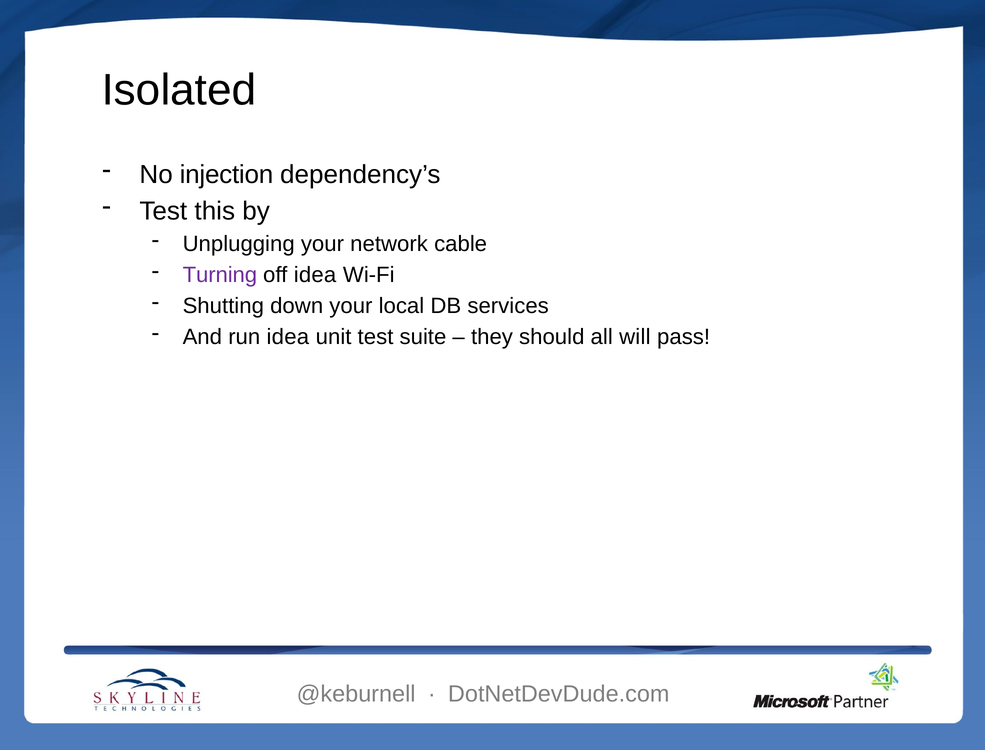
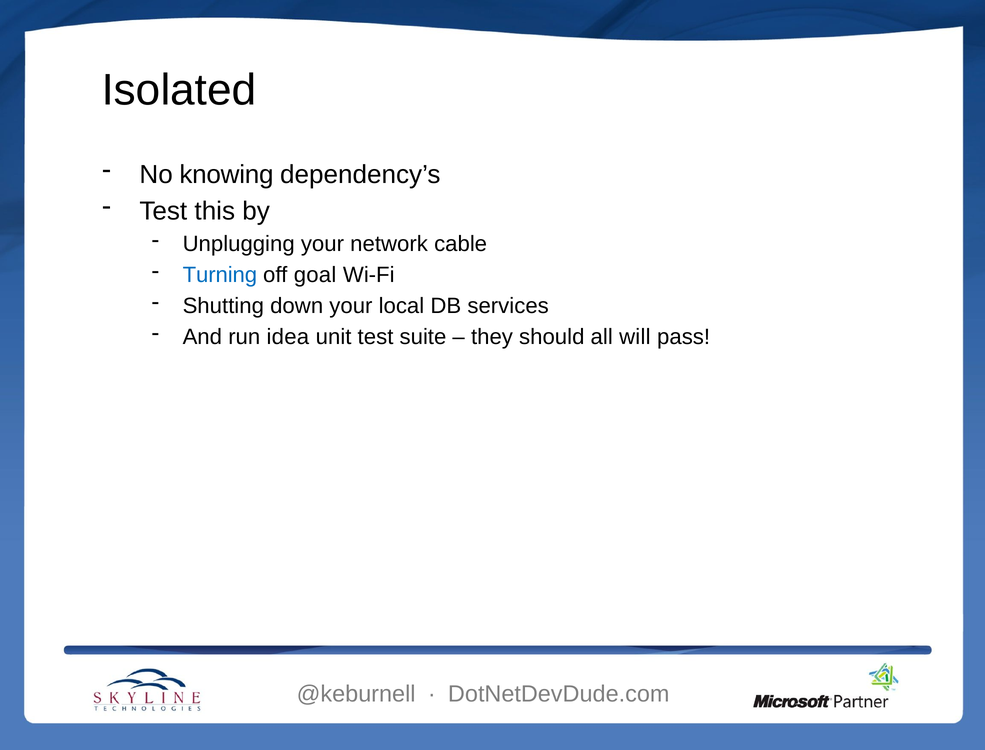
injection: injection -> knowing (226, 175)
Turning colour: purple -> blue (220, 275)
off idea: idea -> goal (315, 275)
